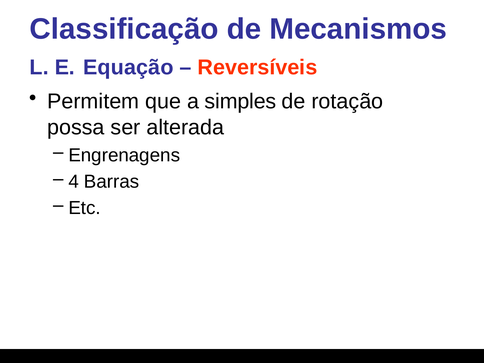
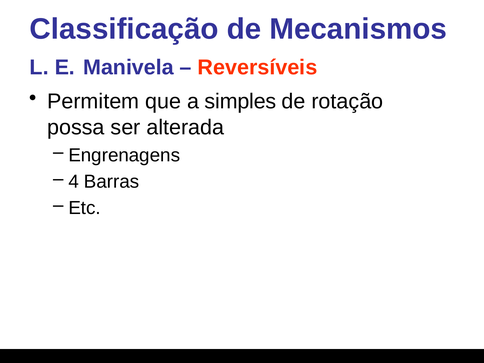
Equação: Equação -> Manivela (128, 67)
